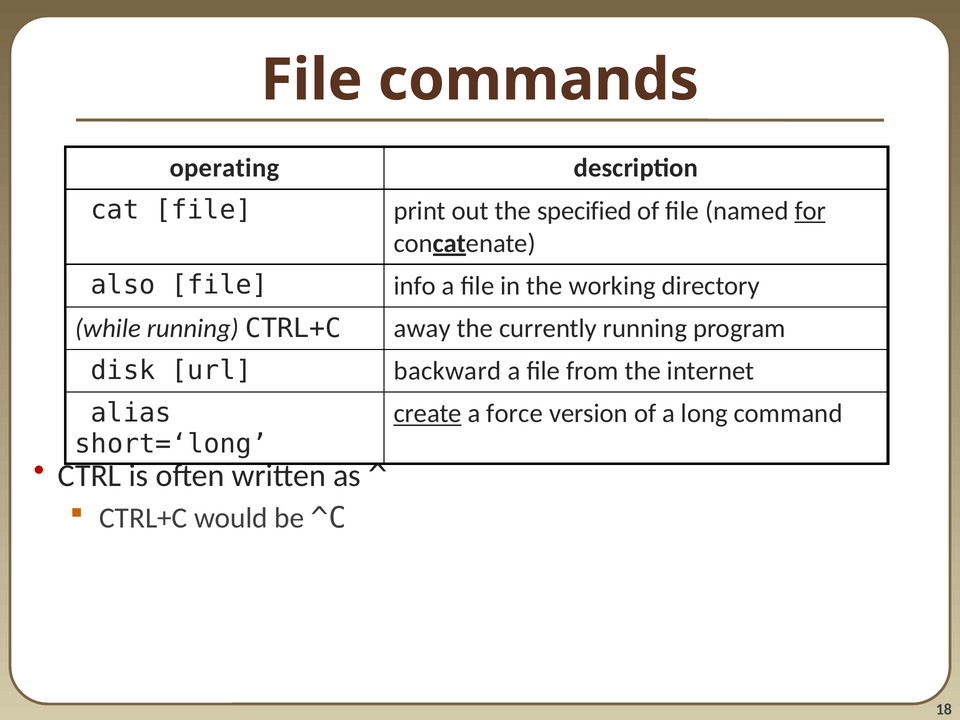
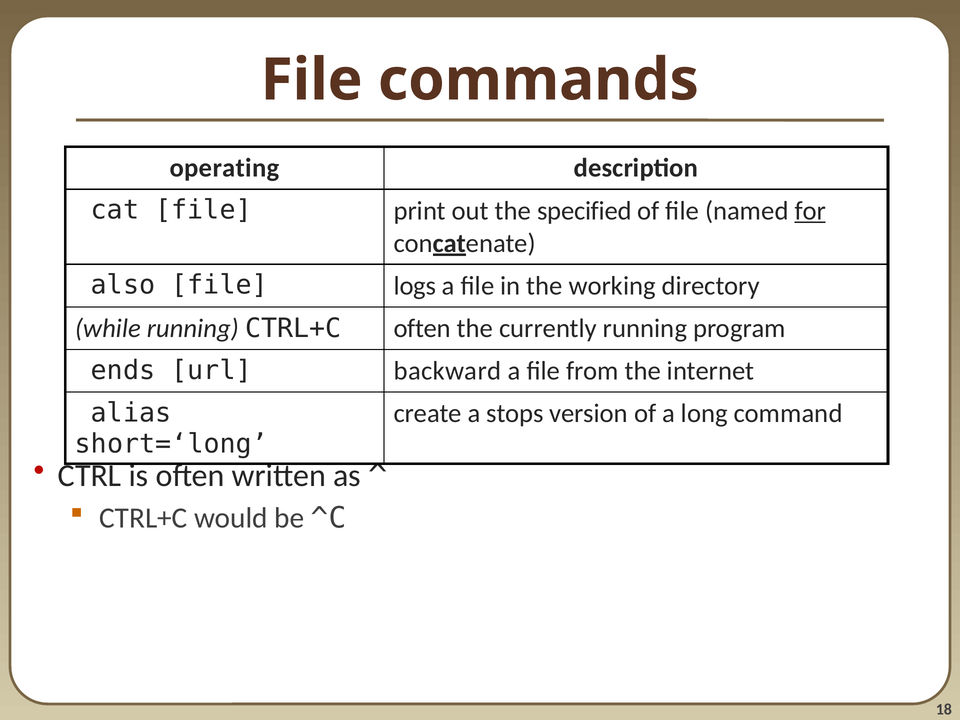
info: info -> logs (415, 286)
CTRL+C away: away -> often (422, 328)
disk: disk -> ends (123, 370)
create underline: present -> none (428, 414)
force: force -> stops (515, 414)
